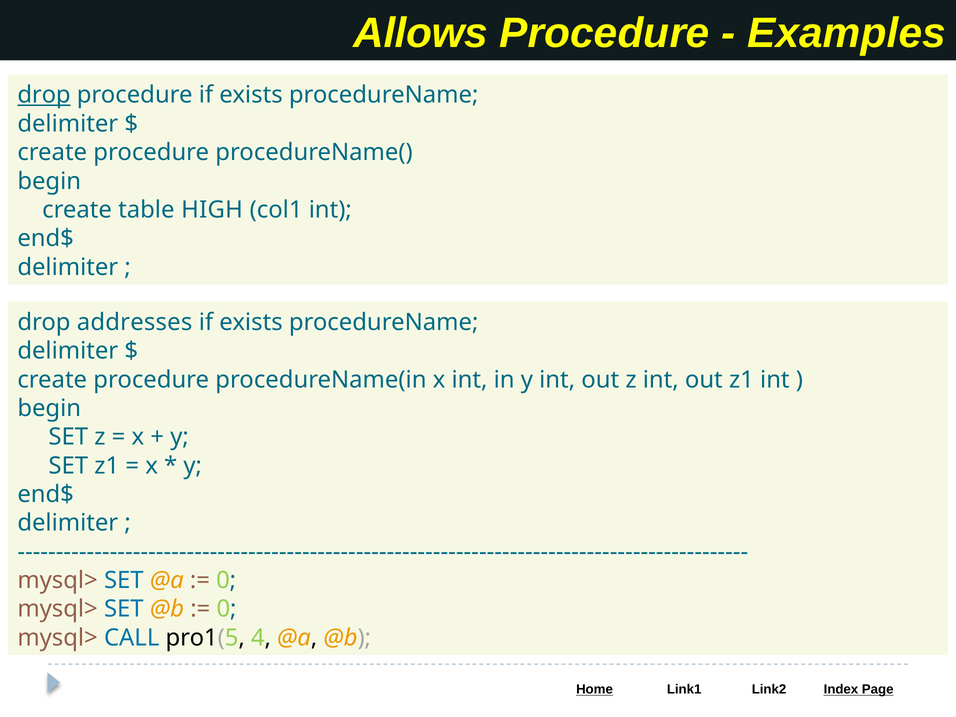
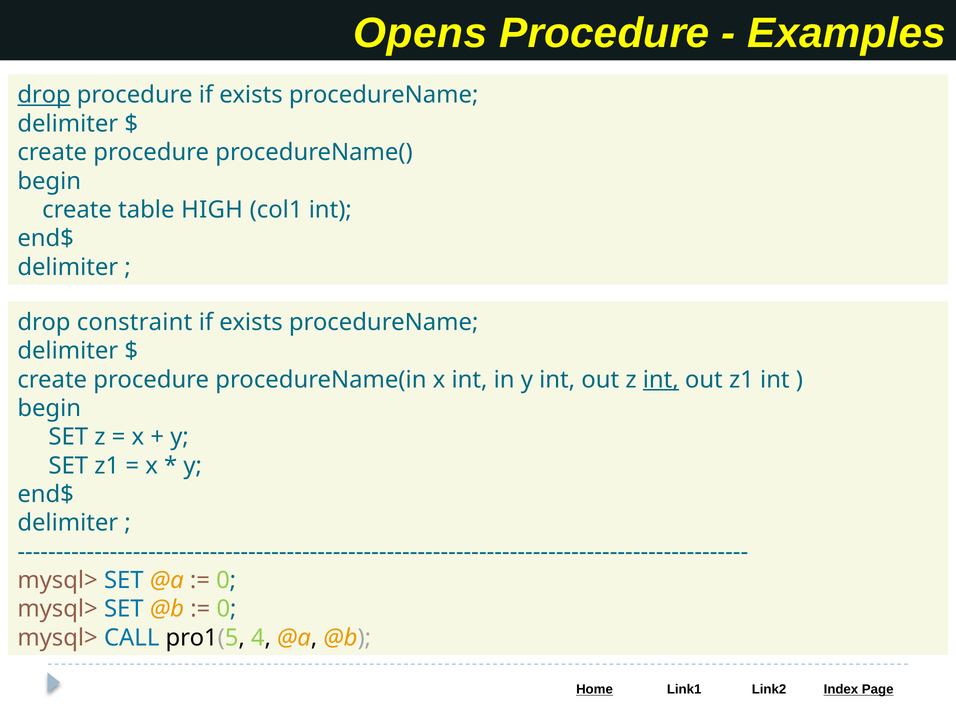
Allows: Allows -> Opens (420, 33)
addresses: addresses -> constraint (135, 322)
int underline: none -> present (661, 380)
